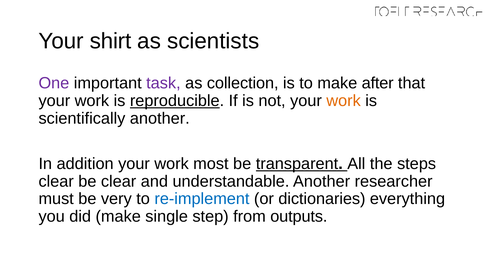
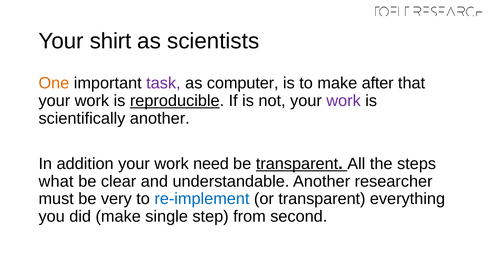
One colour: purple -> orange (54, 83)
collection: collection -> computer (243, 83)
work colour: orange -> purple (344, 101)
most: most -> need (211, 164)
clear: clear -> what (56, 181)
or dictionaries: dictionaries -> transparent (322, 199)
outputs: outputs -> second (299, 217)
